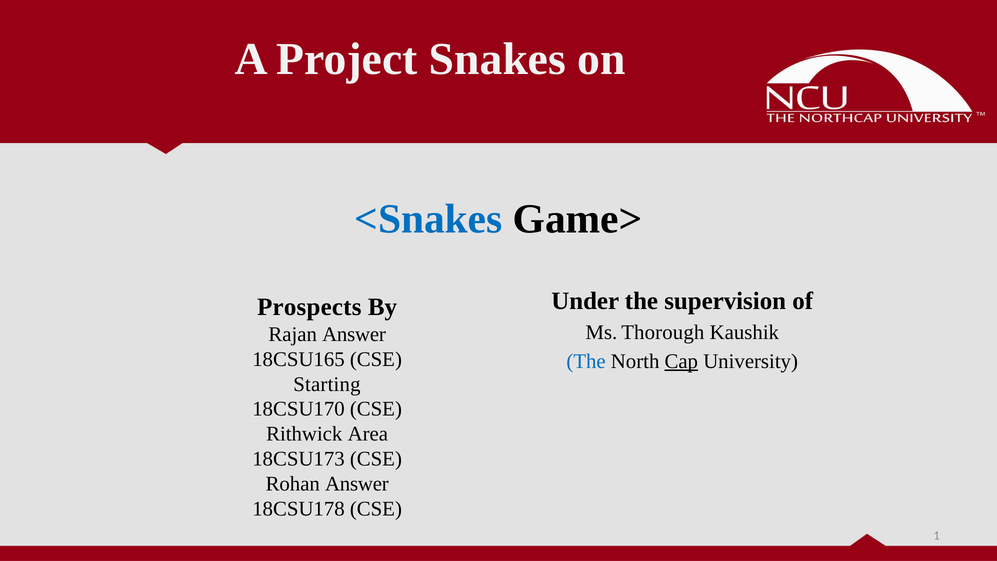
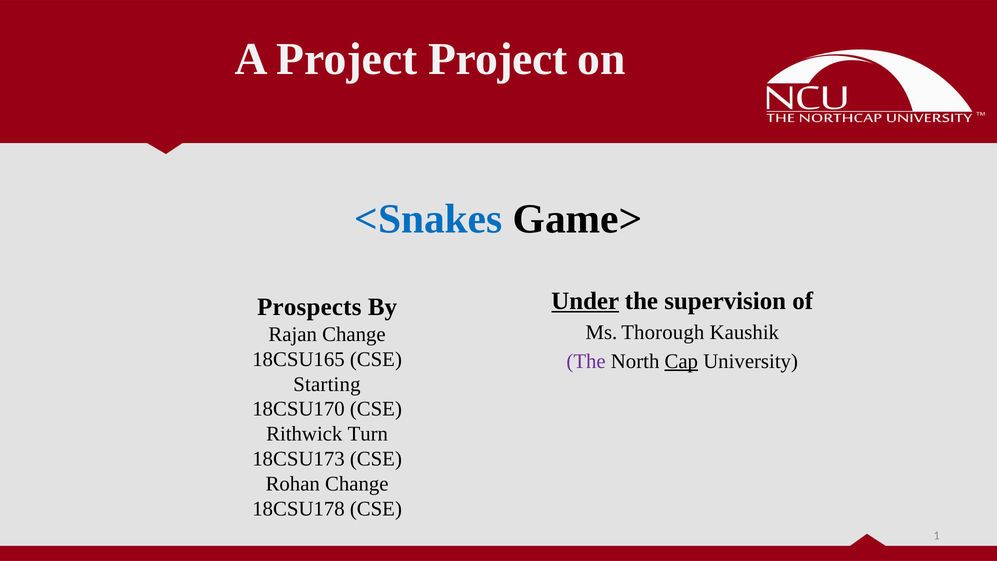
Project Snakes: Snakes -> Project (498, 59)
Under underline: none -> present (585, 301)
Rajan Answer: Answer -> Change (354, 334)
The colour: blue -> purple (586, 361)
Area: Area -> Turn (368, 434)
Rohan Answer: Answer -> Change (357, 484)
